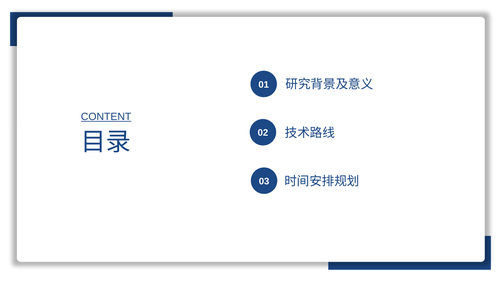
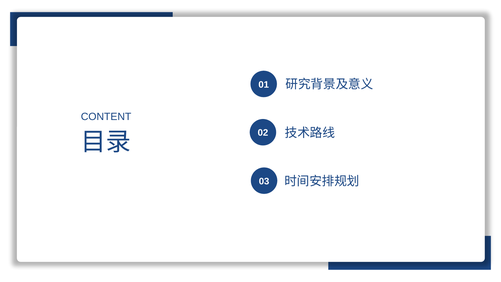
CONTENT underline: present -> none (106, 117)
